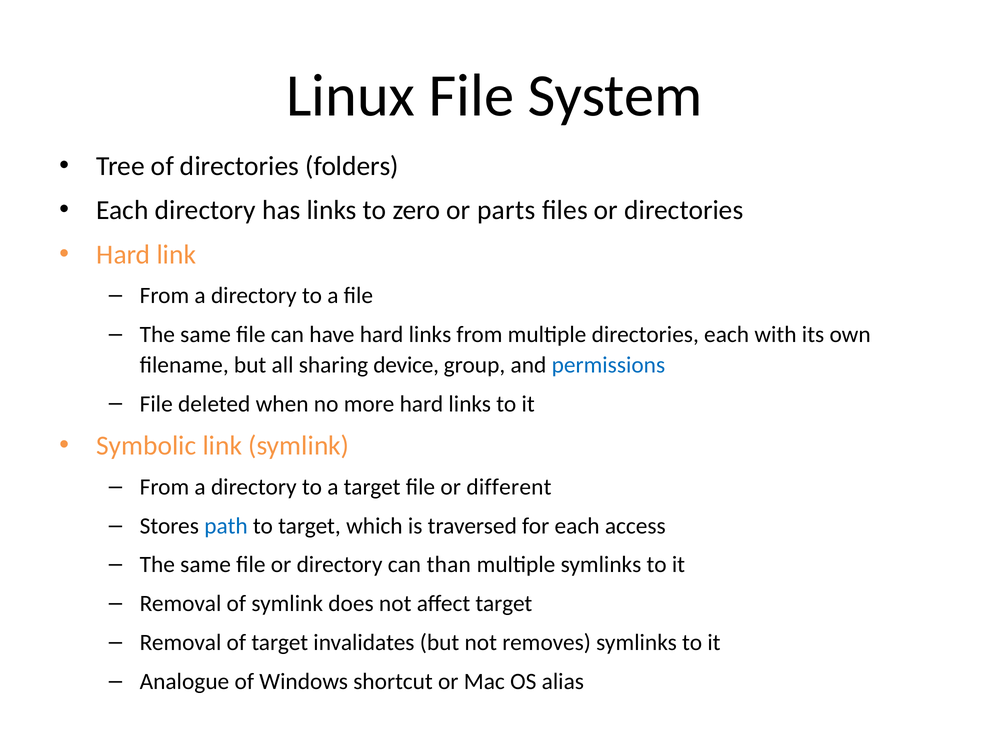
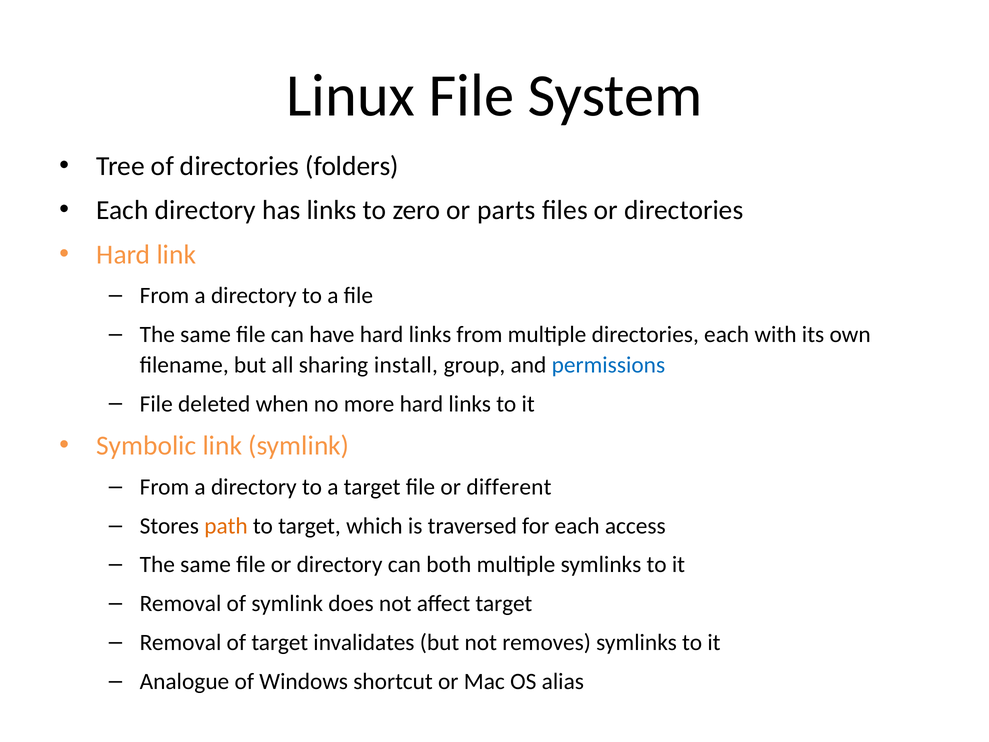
device: device -> install (406, 365)
path colour: blue -> orange (226, 526)
than: than -> both (449, 565)
